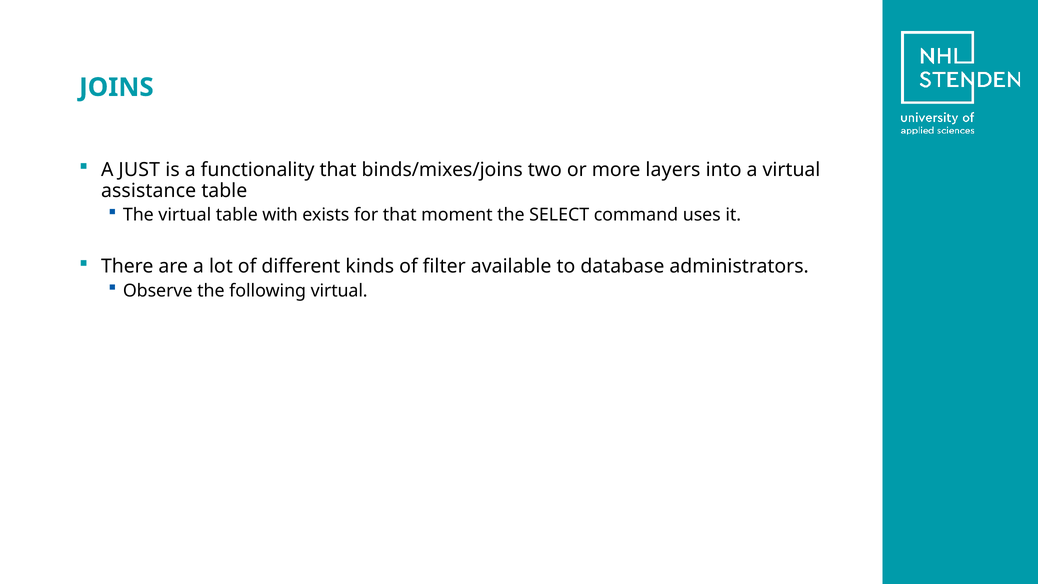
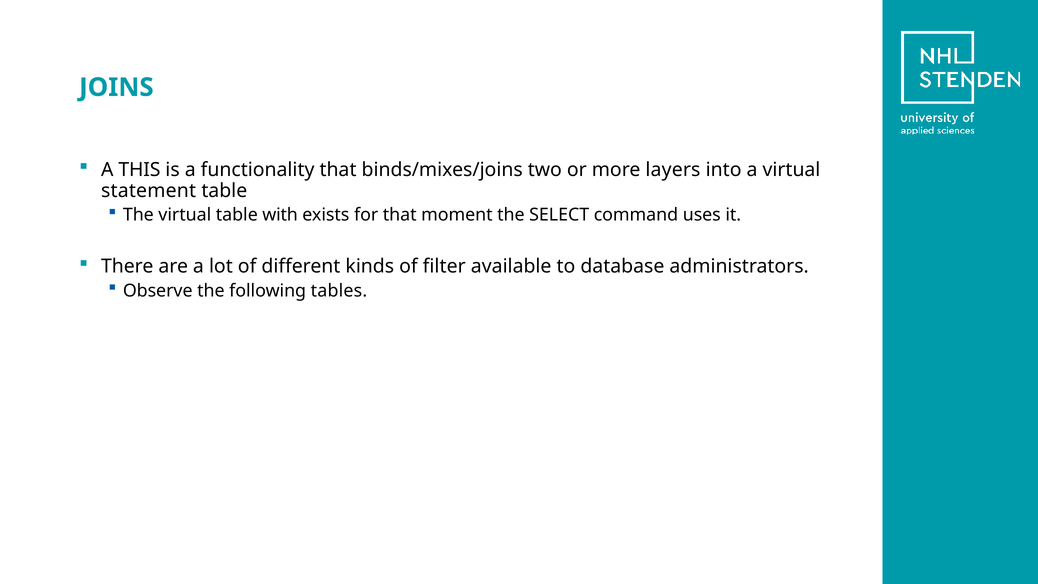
JUST: JUST -> THIS (139, 170)
assistance: assistance -> statement (149, 191)
following virtual: virtual -> tables (339, 291)
